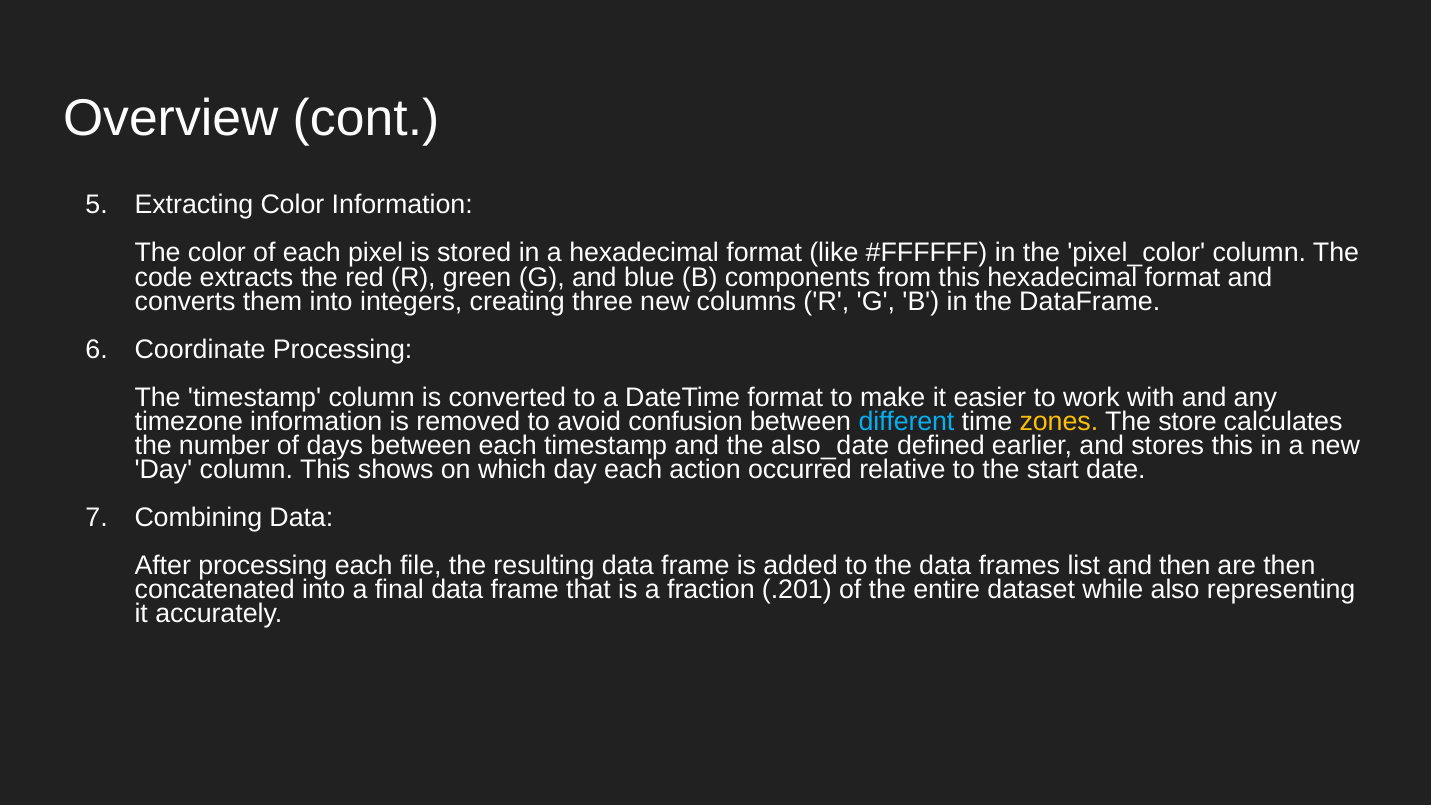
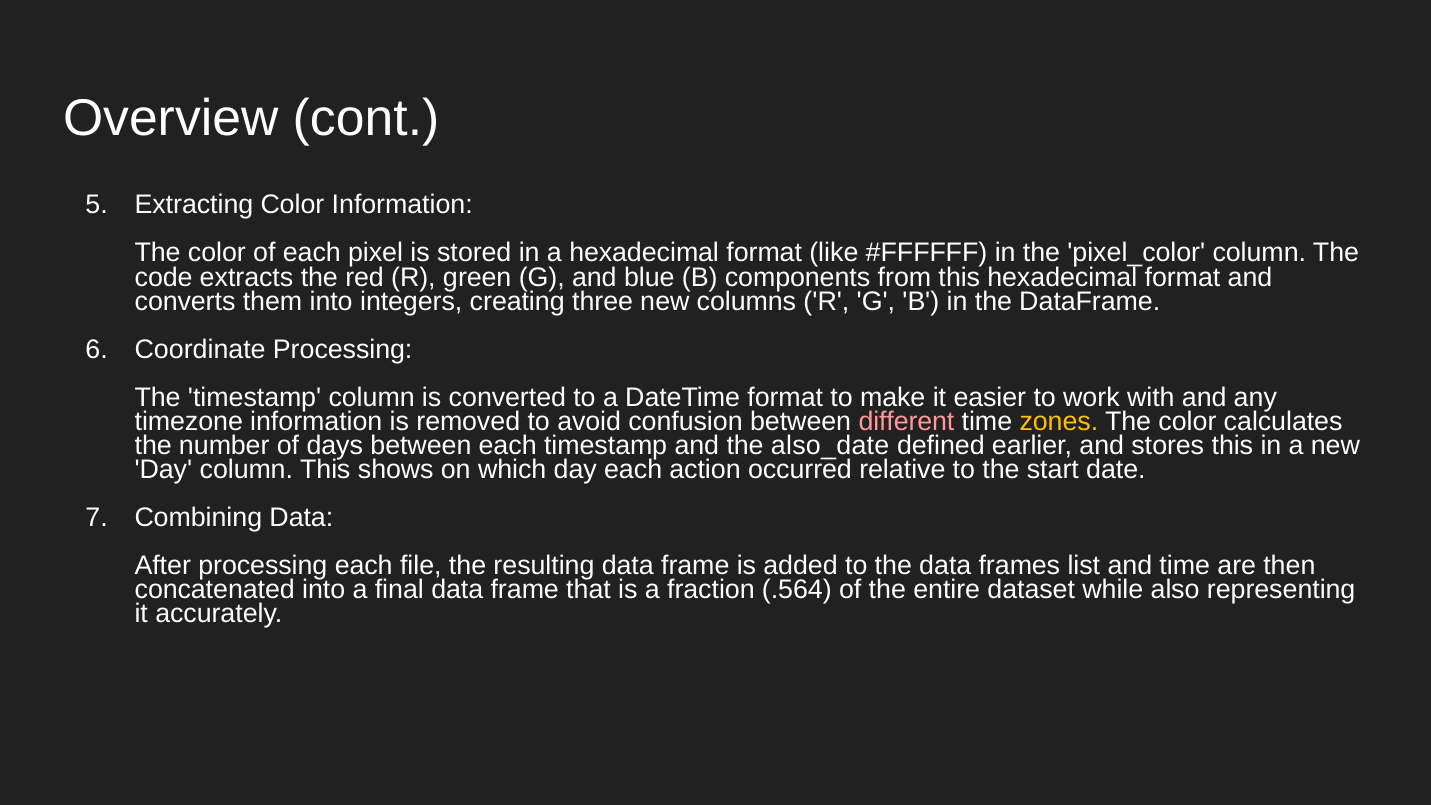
different colour: light blue -> pink (906, 421)
store: store -> color (1187, 421)
and then: then -> time (1185, 565)
.201: .201 -> .564 (797, 590)
